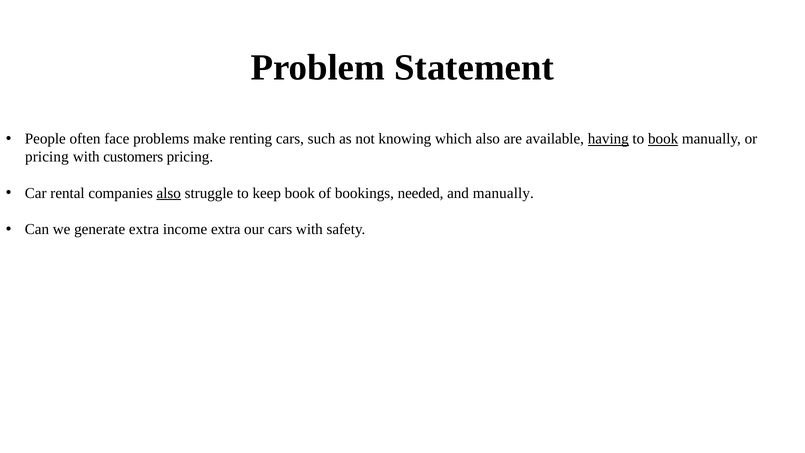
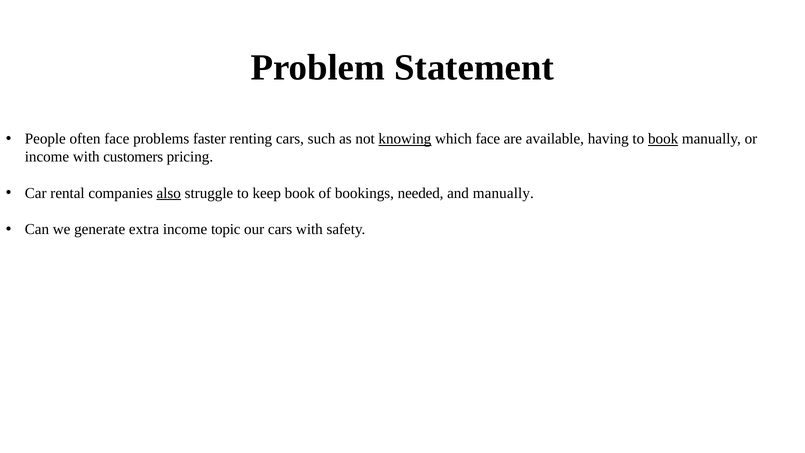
make: make -> faster (209, 139)
knowing underline: none -> present (405, 139)
which also: also -> face (488, 139)
having underline: present -> none (608, 139)
pricing: pricing -> income (47, 157)
income extra: extra -> topic (226, 229)
